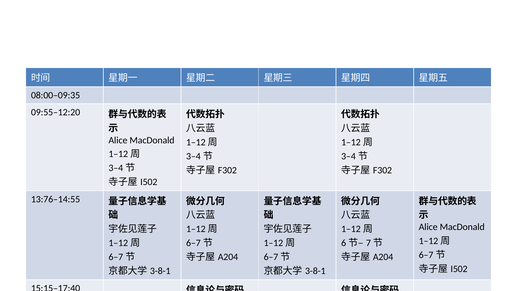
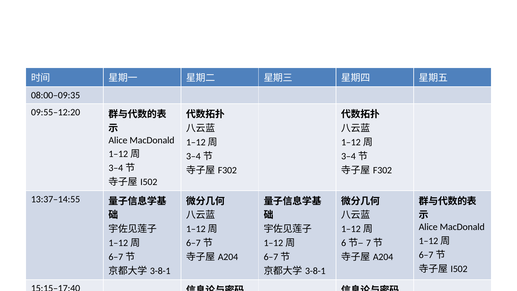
13:76–14:55: 13:76–14:55 -> 13:37–14:55 (56, 199)
